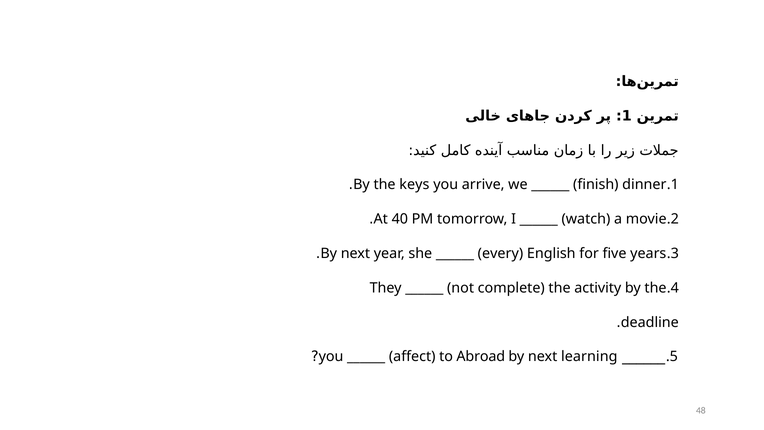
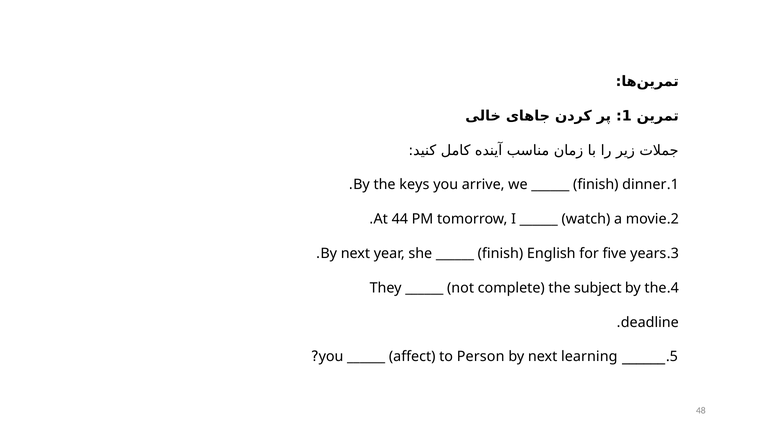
40: 40 -> 44 (400, 219)
every: every -> finish (500, 253)
activity: activity -> subject (598, 288)
Abroad: Abroad -> Person (481, 356)
